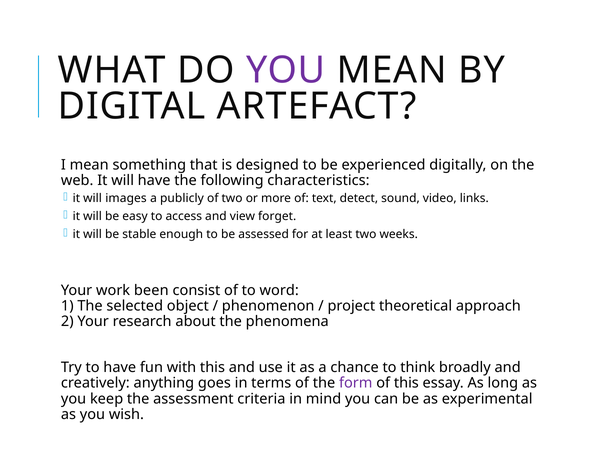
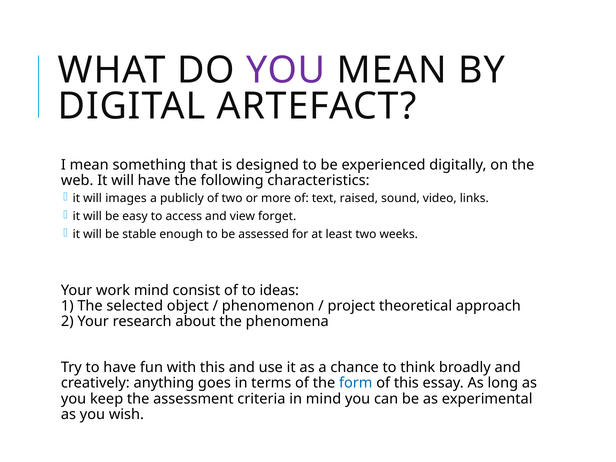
detect: detect -> raised (359, 198)
work been: been -> mind (151, 290)
word: word -> ideas (279, 290)
form colour: purple -> blue (356, 383)
